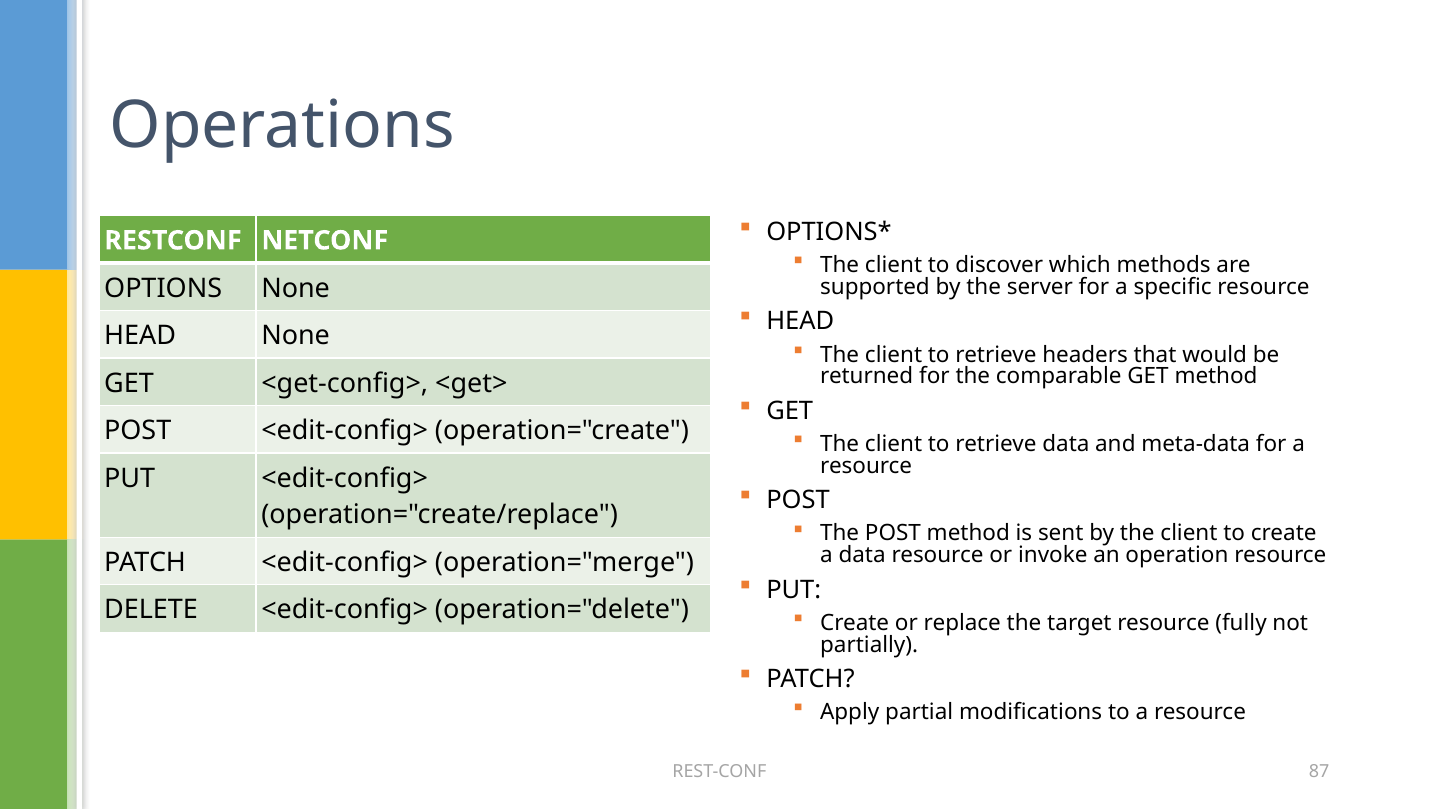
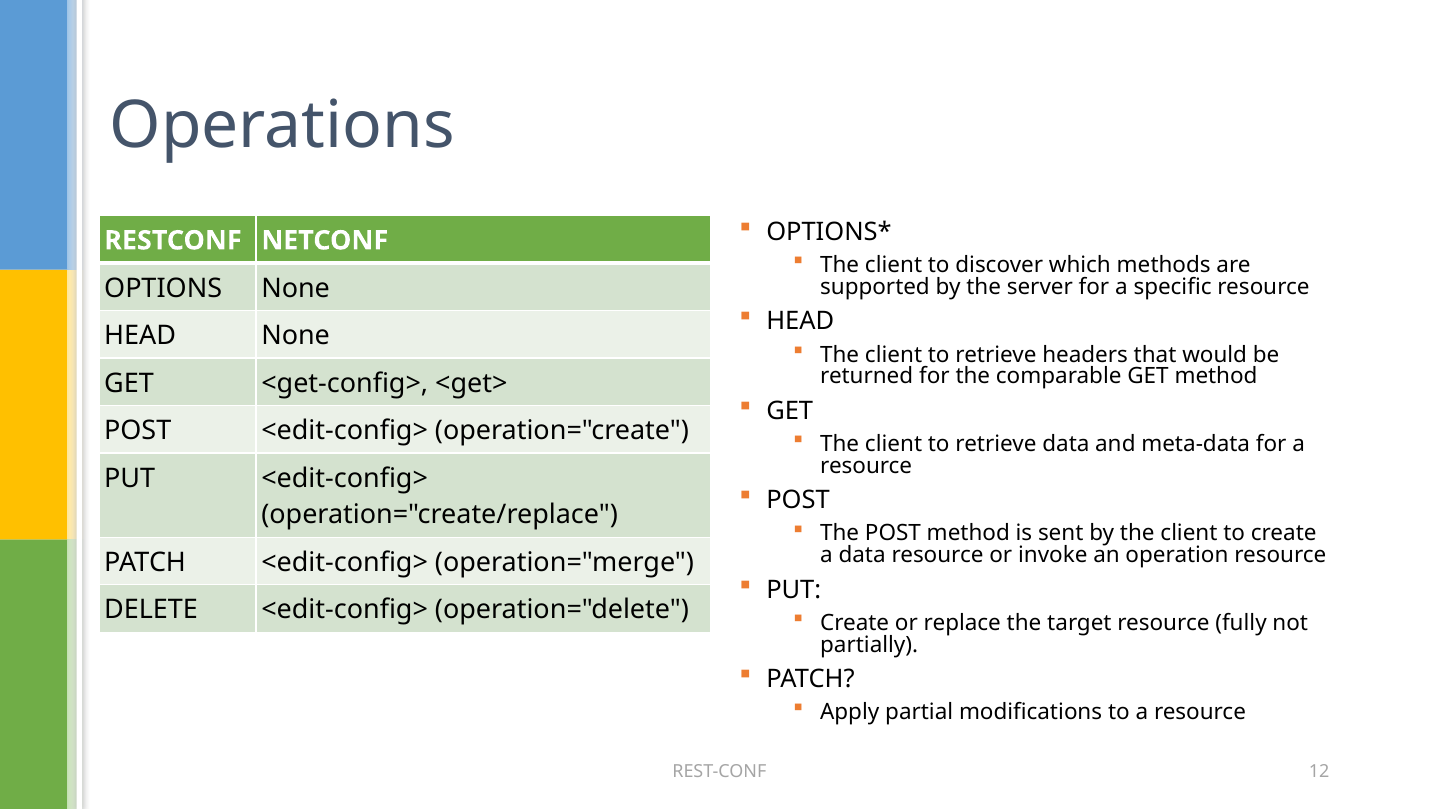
87: 87 -> 12 (1319, 772)
